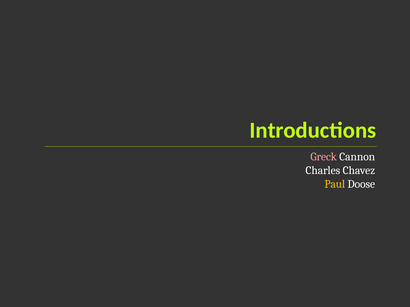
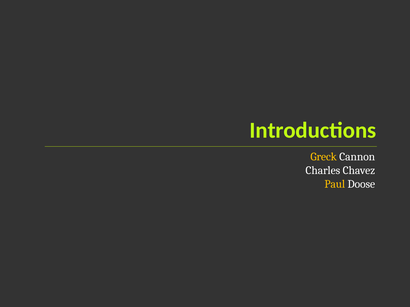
Greck colour: pink -> yellow (324, 157)
